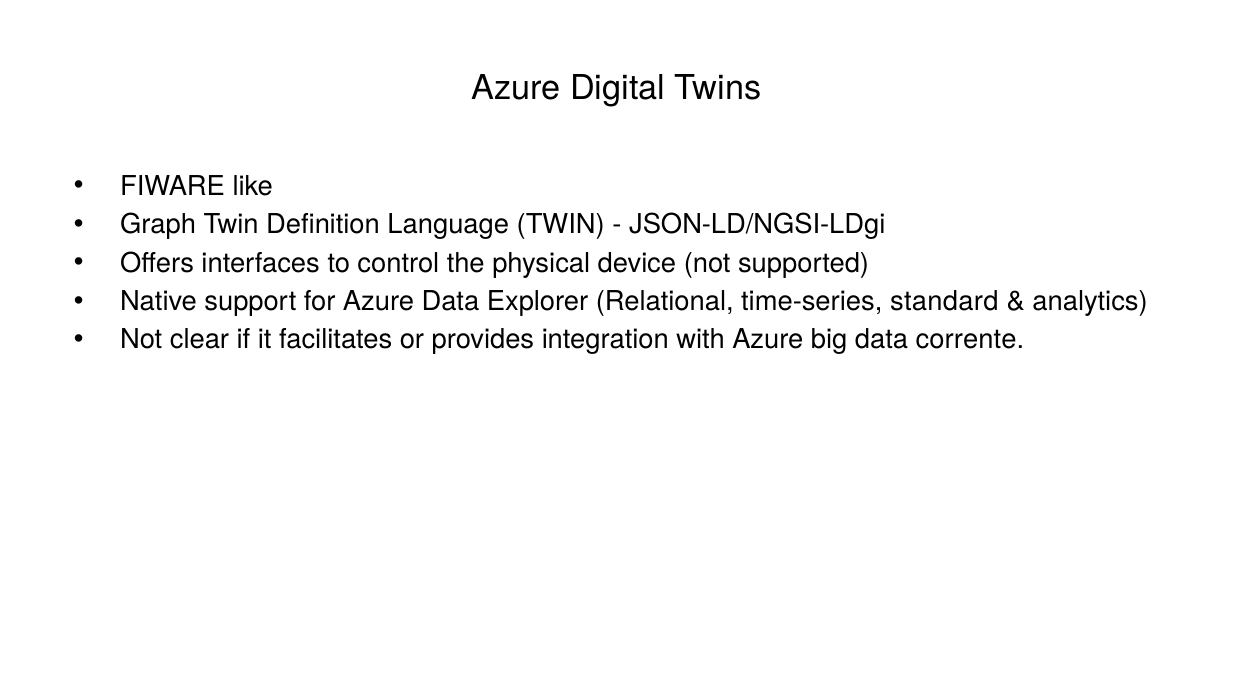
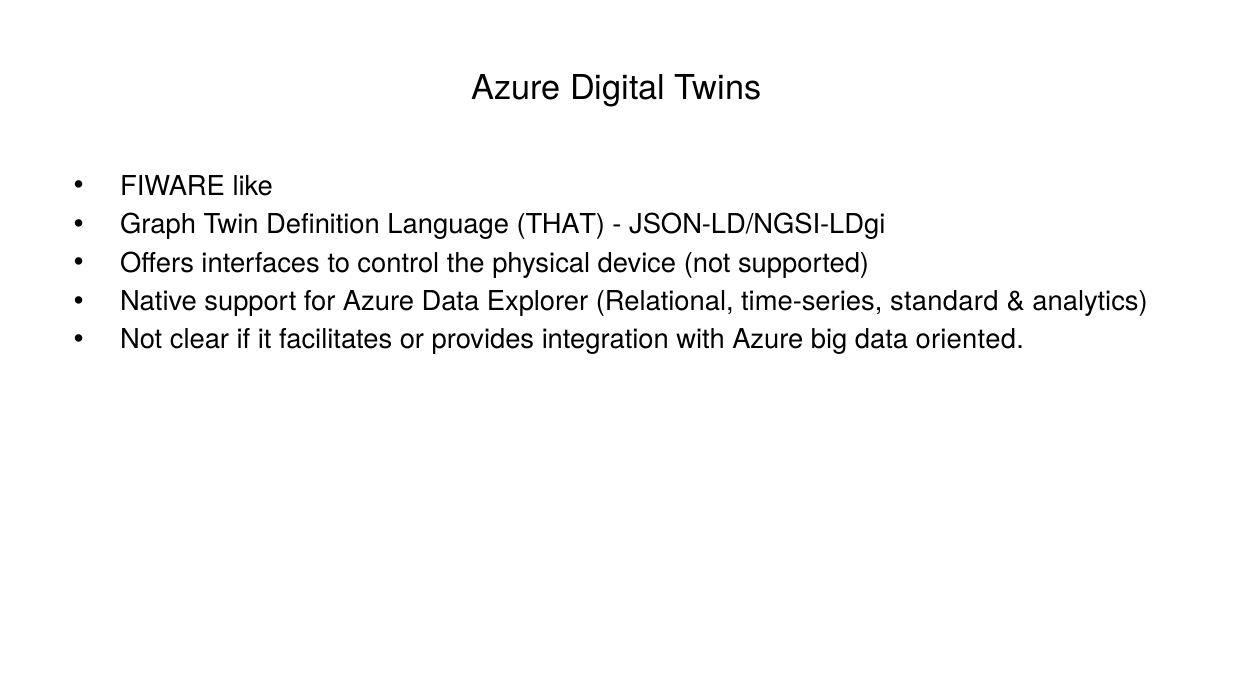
Language TWIN: TWIN -> THAT (561, 225)
corrente: corrente -> oriented (970, 340)
